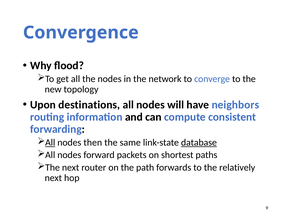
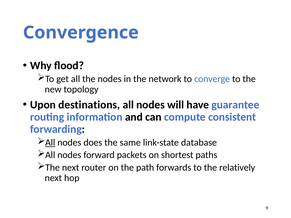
neighbors: neighbors -> guarantee (235, 105)
then: then -> does (93, 143)
database underline: present -> none (199, 143)
